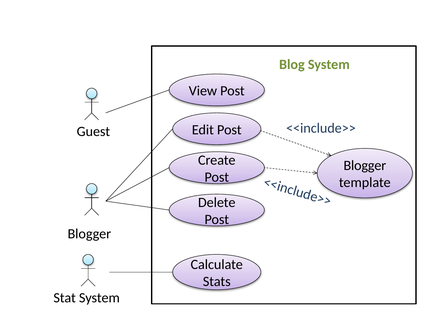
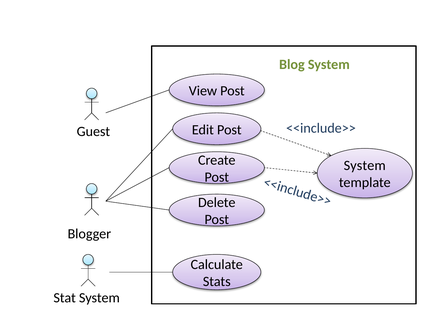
Blogger: Blogger -> System (365, 165)
